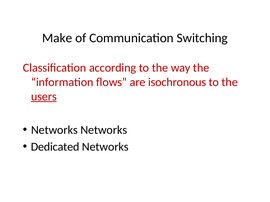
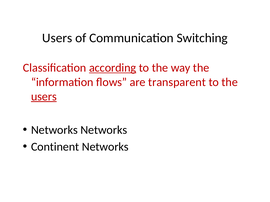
Make: Make -> Users (57, 38)
according underline: none -> present (113, 68)
isochronous: isochronous -> transparent (177, 82)
Dedicated: Dedicated -> Continent (55, 147)
